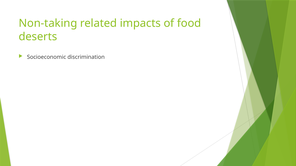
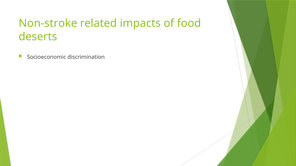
Non-taking: Non-taking -> Non-stroke (48, 23)
